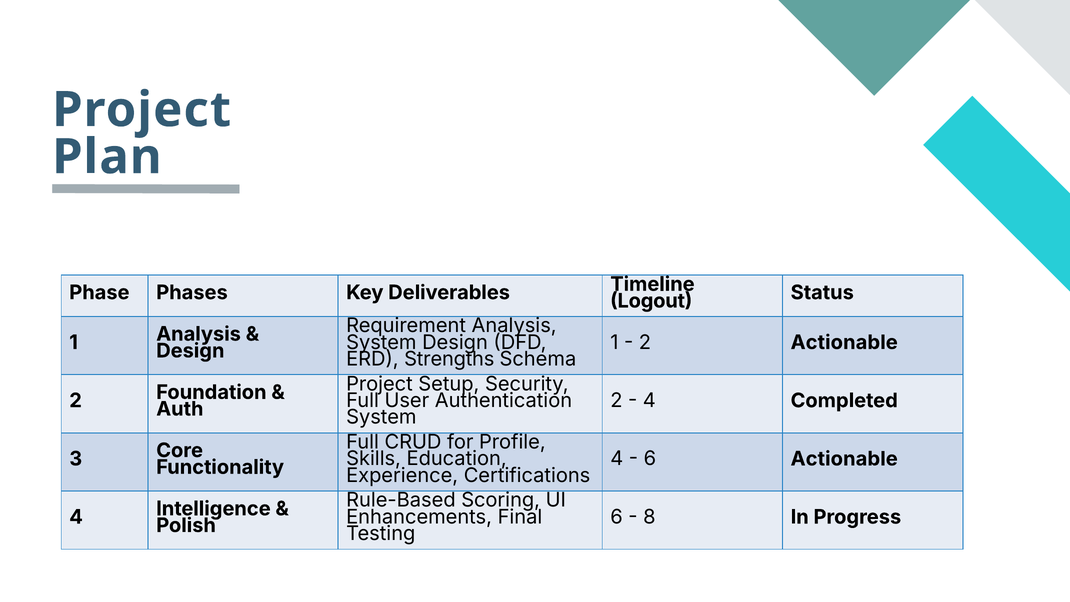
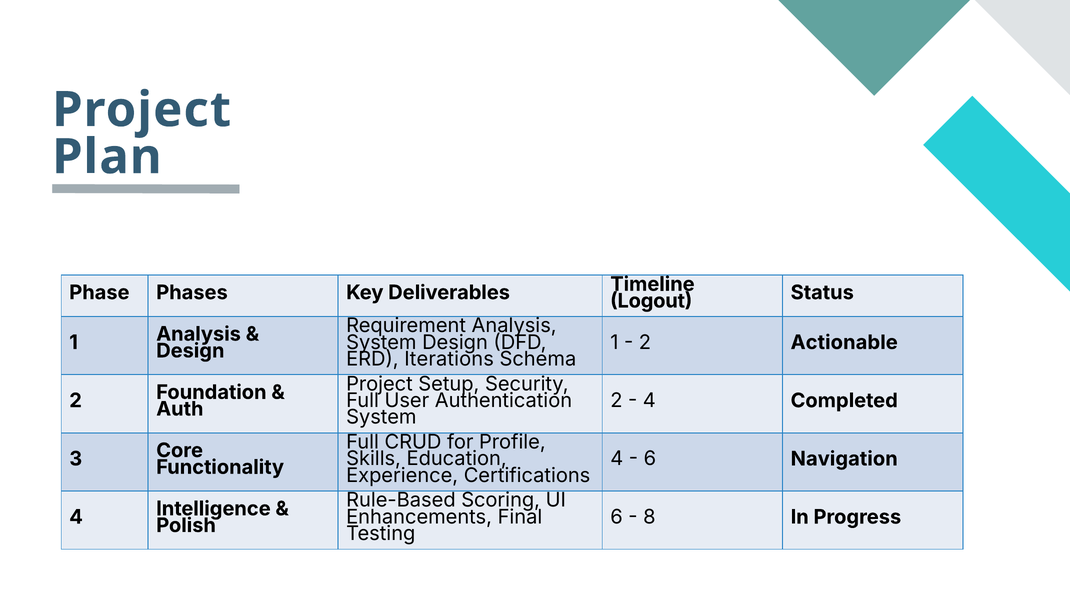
Strengths: Strengths -> Iterations (449, 359)
6 Actionable: Actionable -> Navigation (844, 459)
